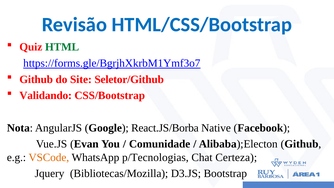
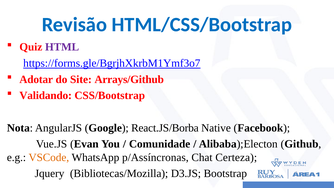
HTML colour: green -> purple (62, 47)
Github: Github -> Adotar (36, 79)
Seletor/Github: Seletor/Github -> Arrays/Github (129, 79)
p/Tecnologias: p/Tecnologias -> p/Assíncronas (155, 157)
